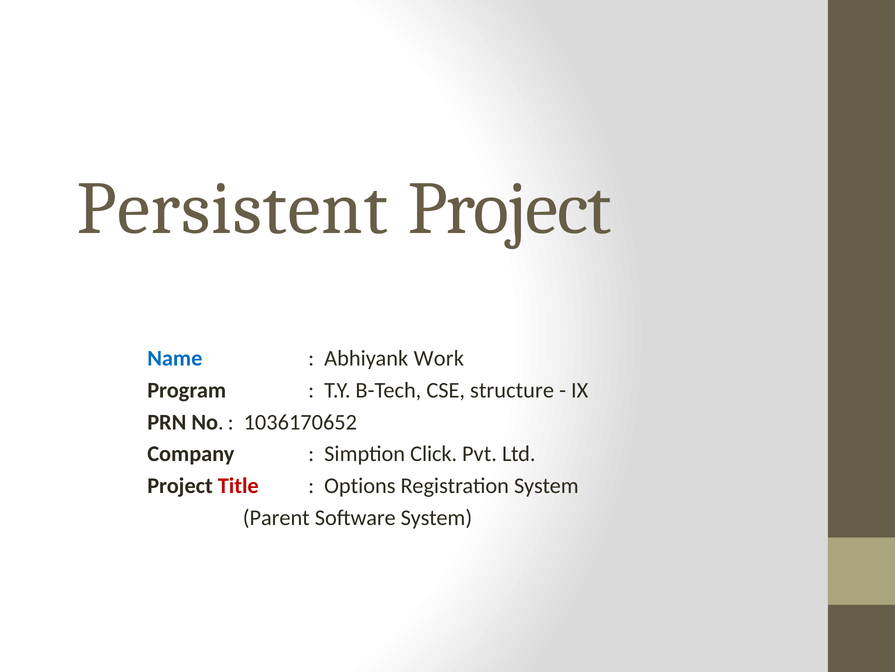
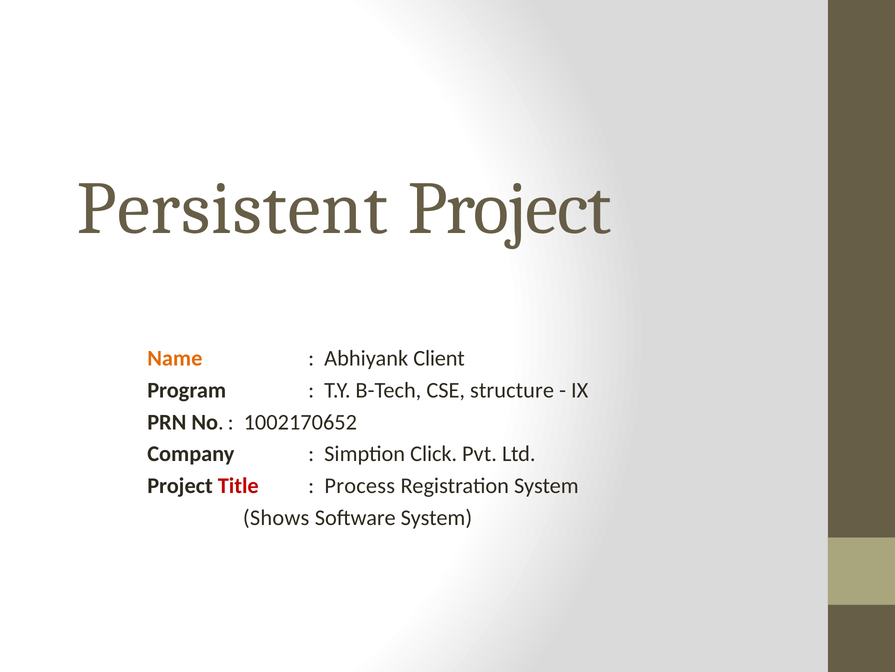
Name colour: blue -> orange (175, 358)
Work: Work -> Client (439, 358)
1036170652: 1036170652 -> 1002170652 (300, 422)
Options: Options -> Process (360, 485)
Parent: Parent -> Shows (276, 517)
